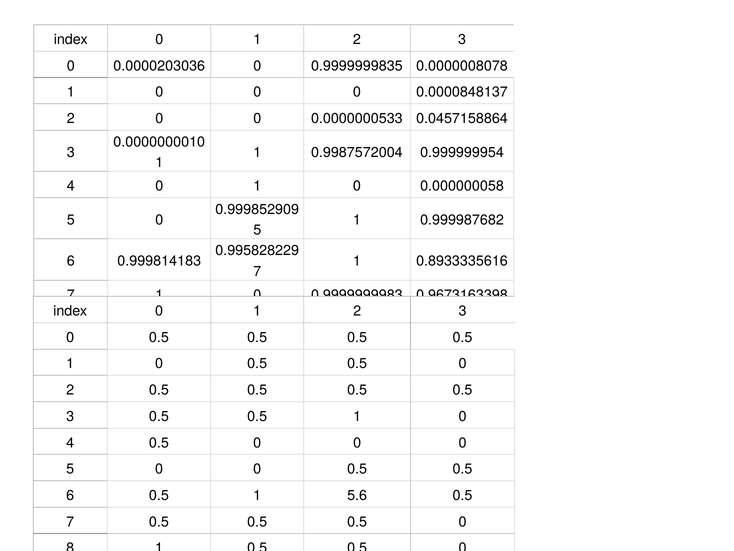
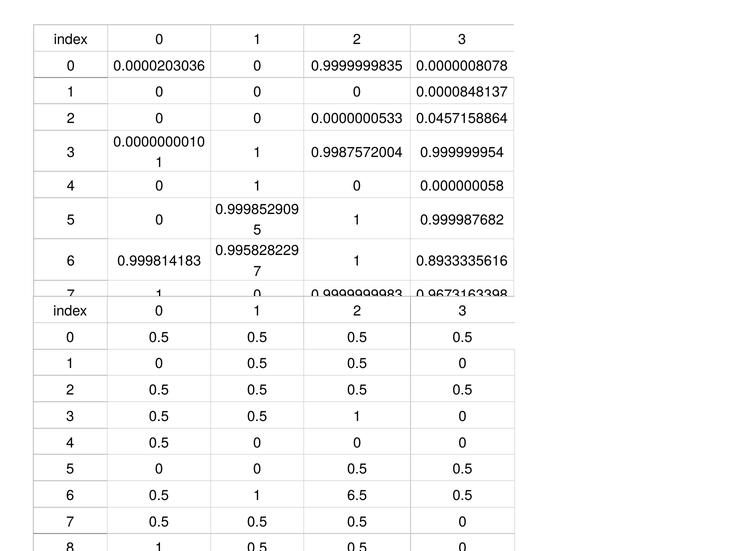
5.6: 5.6 -> 6.5 (357, 495)
